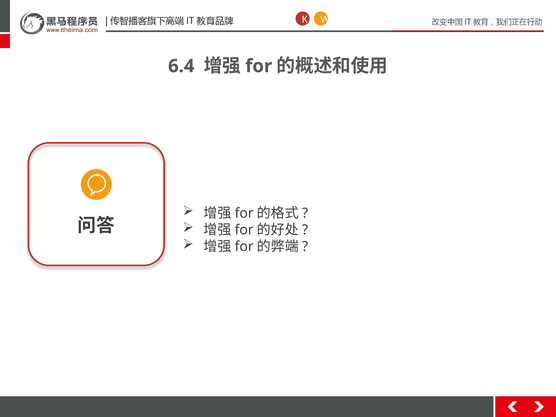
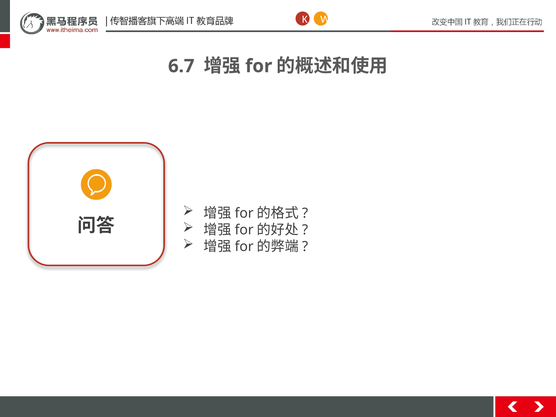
6.4: 6.4 -> 6.7 (181, 66)
